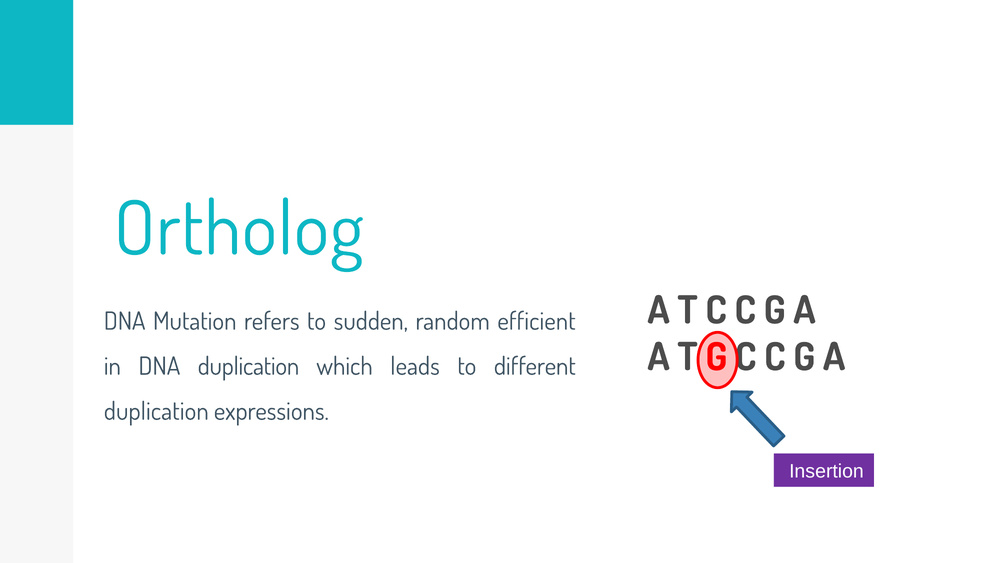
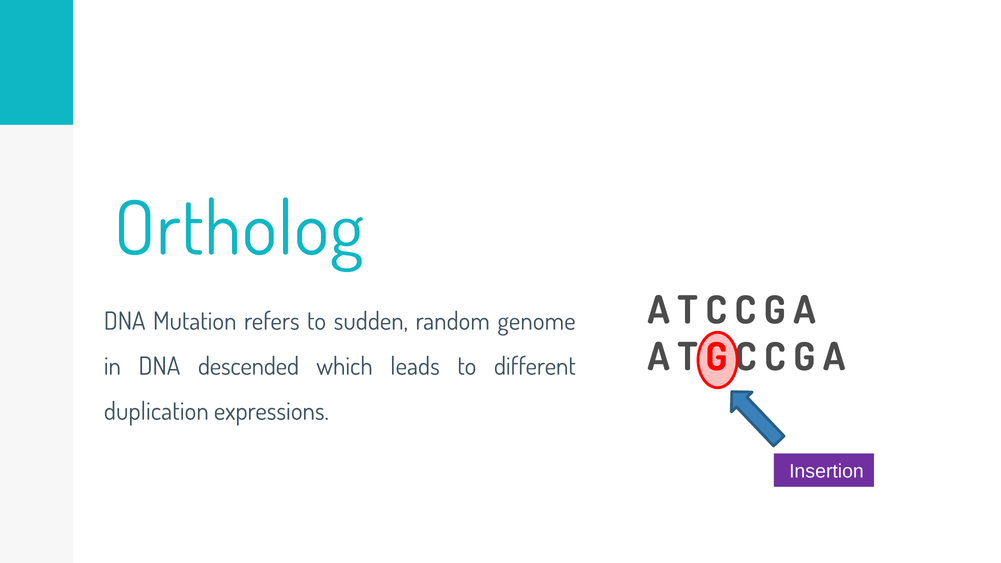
efficient: efficient -> genome (536, 322)
DNA duplication: duplication -> descended (248, 367)
